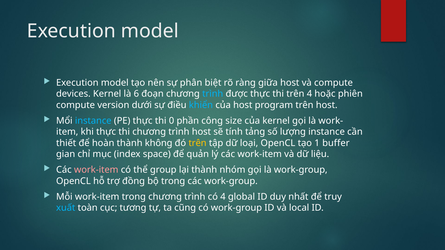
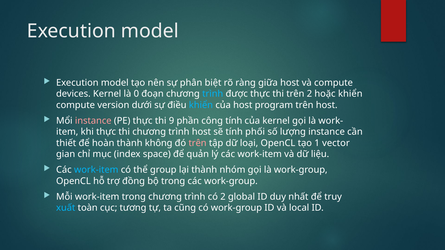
6: 6 -> 0 (136, 94)
trên 4: 4 -> 2 (309, 94)
hoặc phiên: phiên -> khiển (350, 94)
instance colour: light blue -> pink (93, 121)
0: 0 -> 9 (172, 121)
công size: size -> tính (234, 121)
tảng: tảng -> phối (255, 132)
trên colour: yellow -> pink (198, 143)
buffer: buffer -> vector (336, 143)
work-item colour: pink -> light blue (96, 170)
có 4: 4 -> 2 (223, 197)
